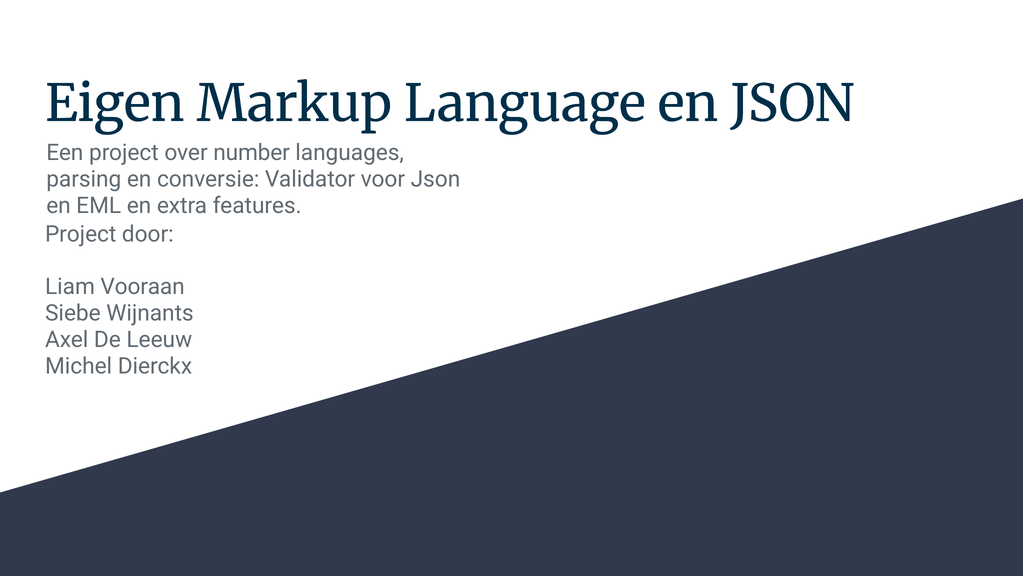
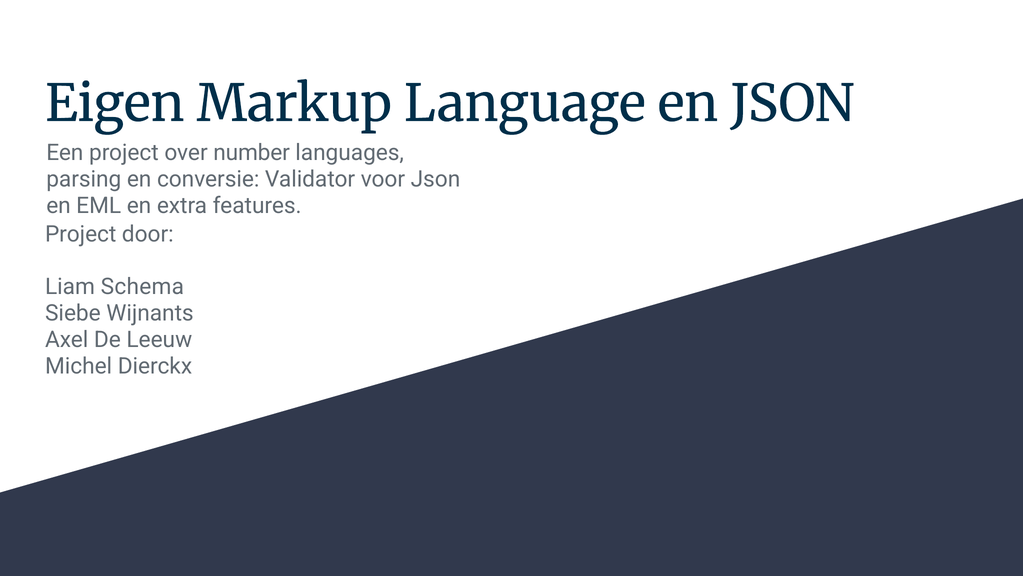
Vooraan: Vooraan -> Schema (142, 287)
